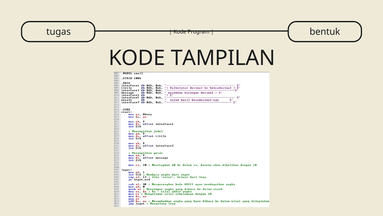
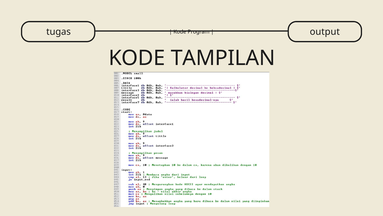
bentuk: bentuk -> output (325, 32)
